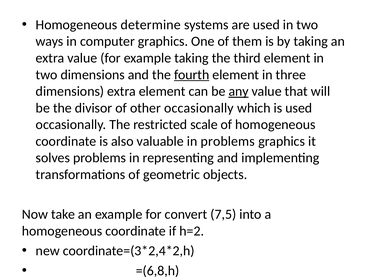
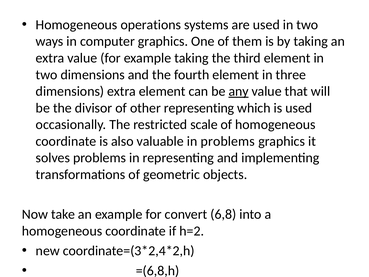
determine: determine -> operations (151, 25)
fourth underline: present -> none (192, 75)
other occasionally: occasionally -> representing (199, 108)
7,5: 7,5 -> 6,8 (223, 214)
